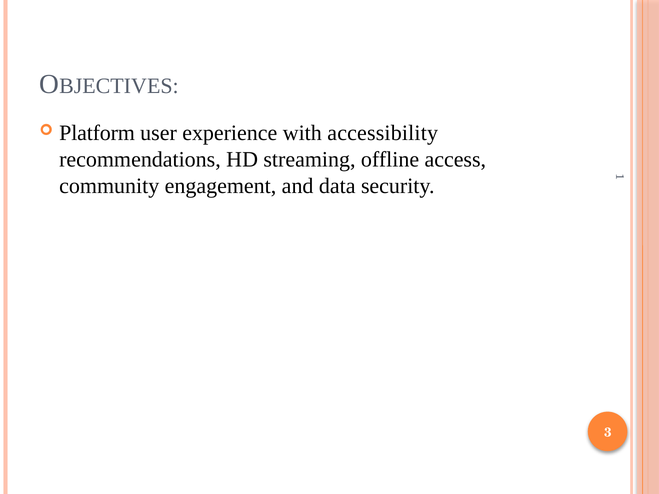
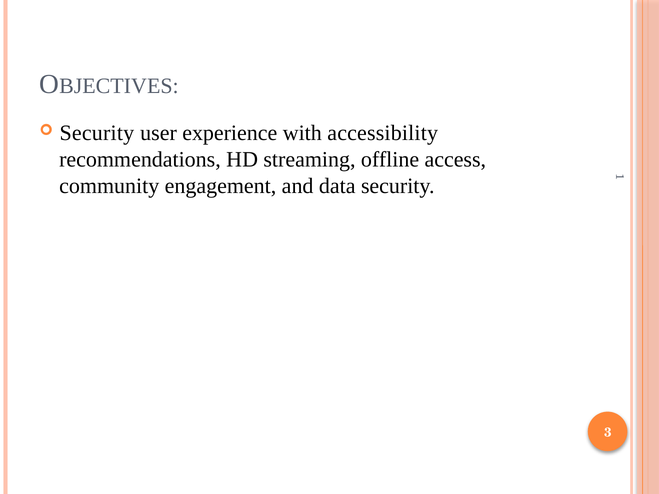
Platform: Platform -> Security (97, 133)
